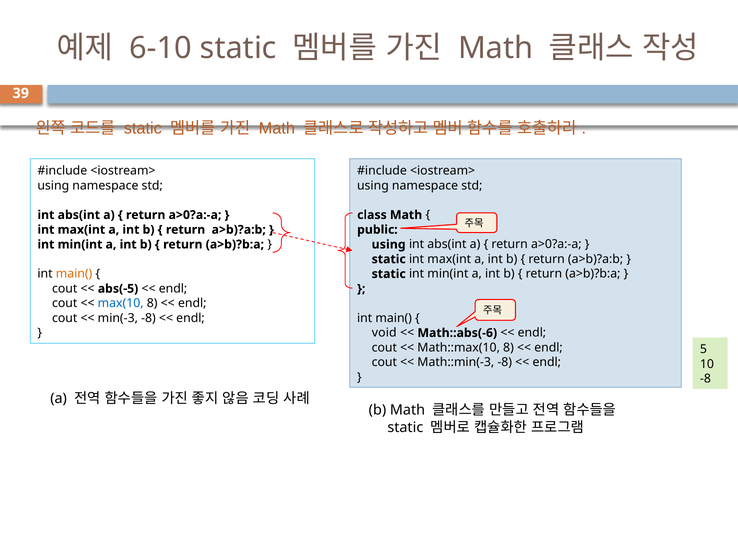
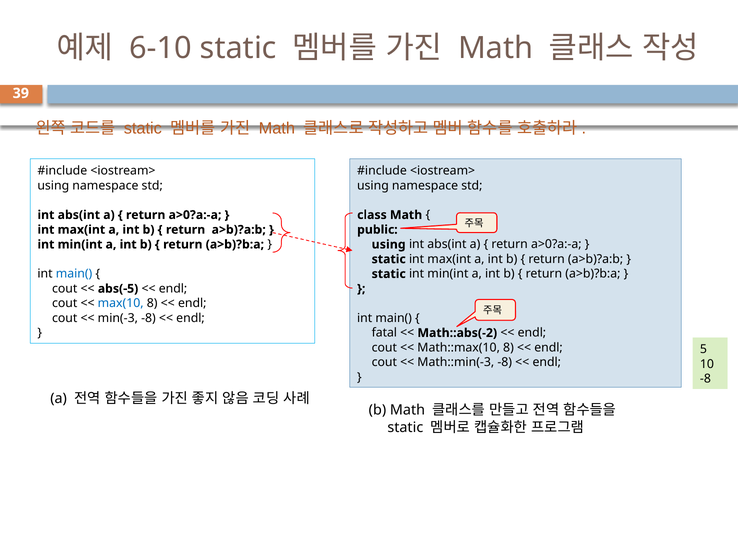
main( colour: orange -> blue (74, 274)
void: void -> fatal (384, 333)
Math::abs(-6: Math::abs(-6 -> Math::abs(-2 (457, 333)
